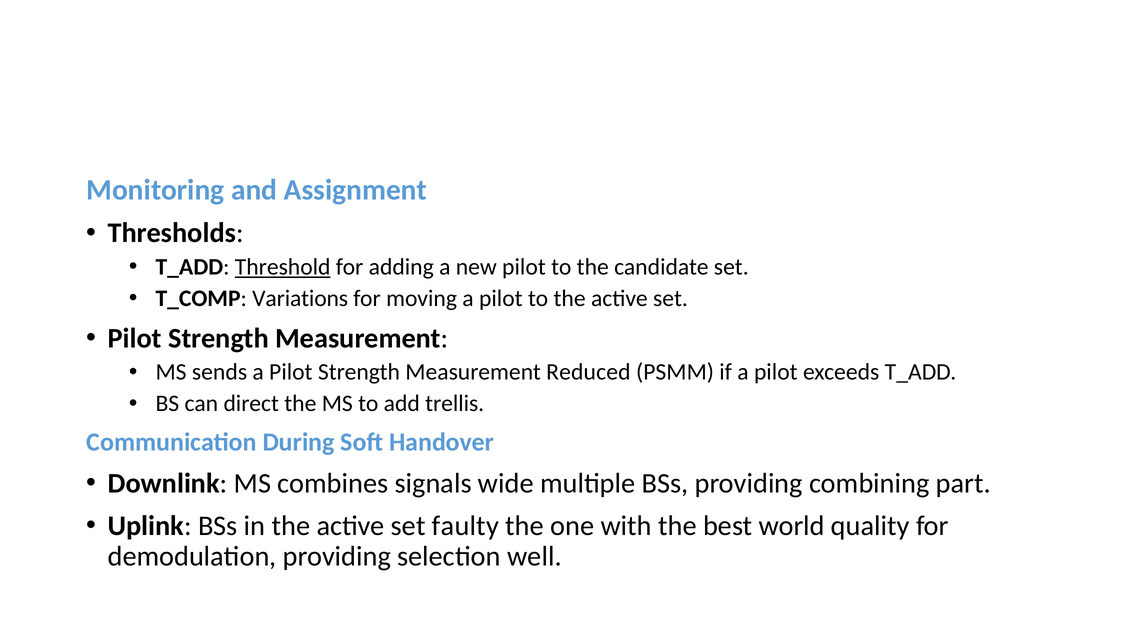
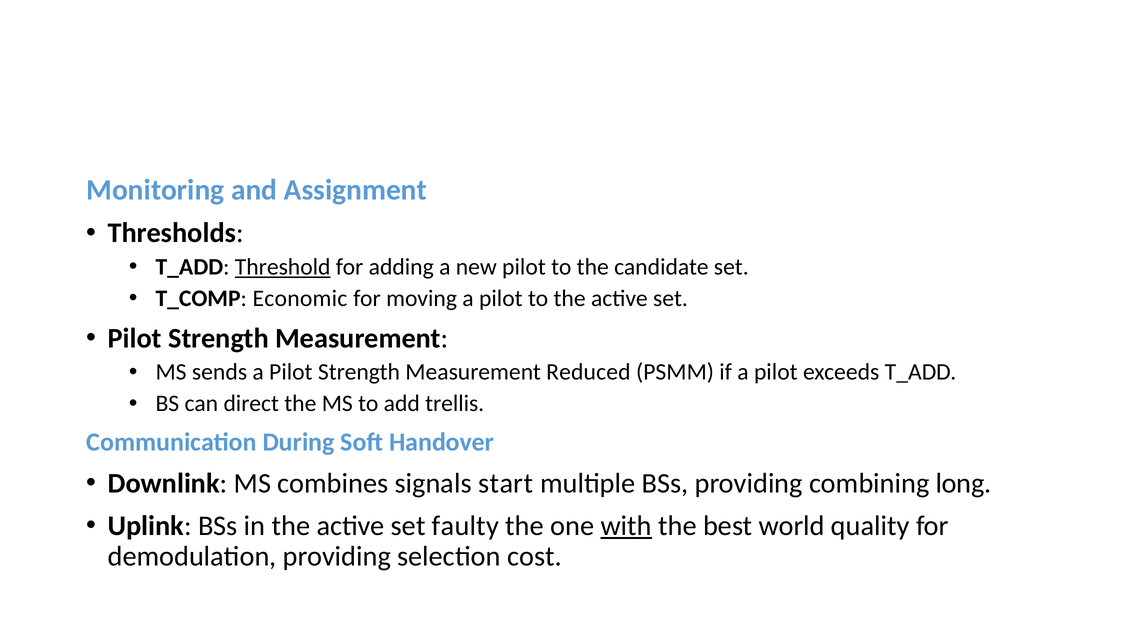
Variations: Variations -> Economic (300, 298)
wide: wide -> start (506, 483)
part: part -> long (963, 483)
with underline: none -> present (626, 526)
well: well -> cost (534, 556)
